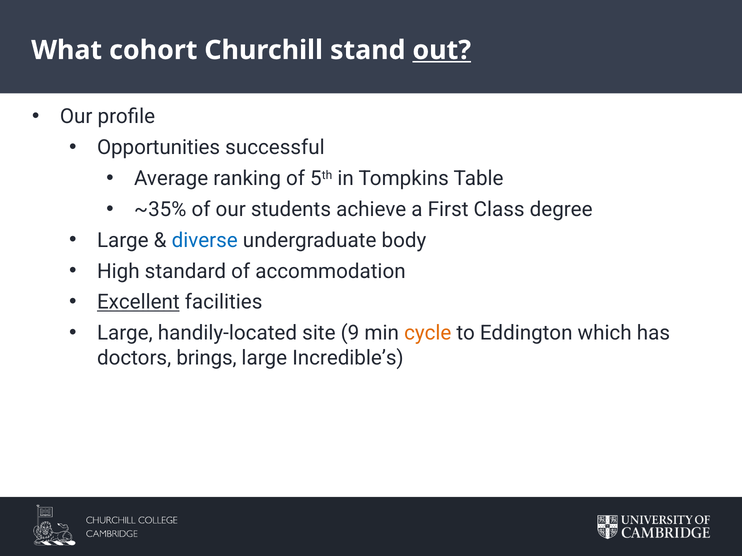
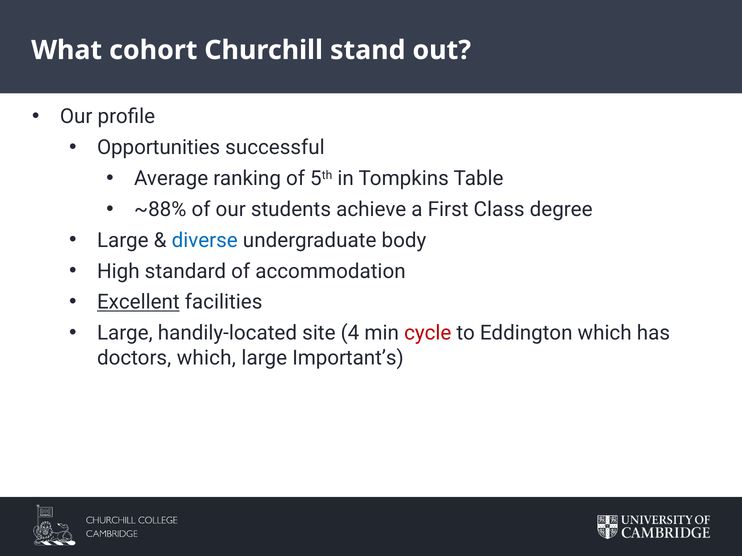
out underline: present -> none (442, 50)
~35%: ~35% -> ~88% (160, 210)
9: 9 -> 4 (350, 333)
cycle colour: orange -> red (428, 333)
doctors brings: brings -> which (206, 358)
Incredible’s: Incredible’s -> Important’s (348, 358)
